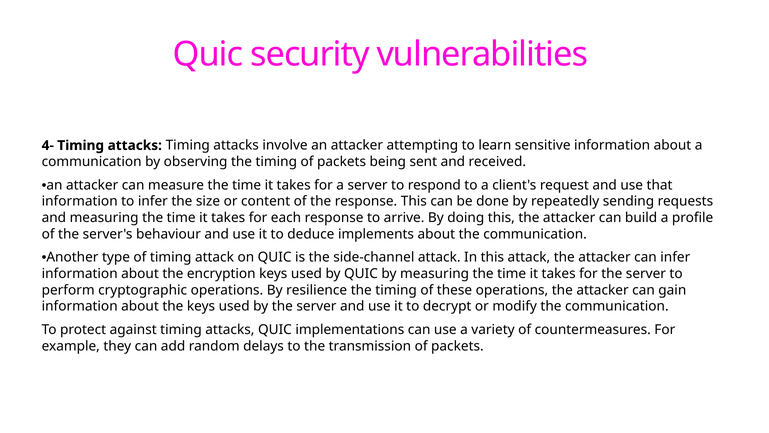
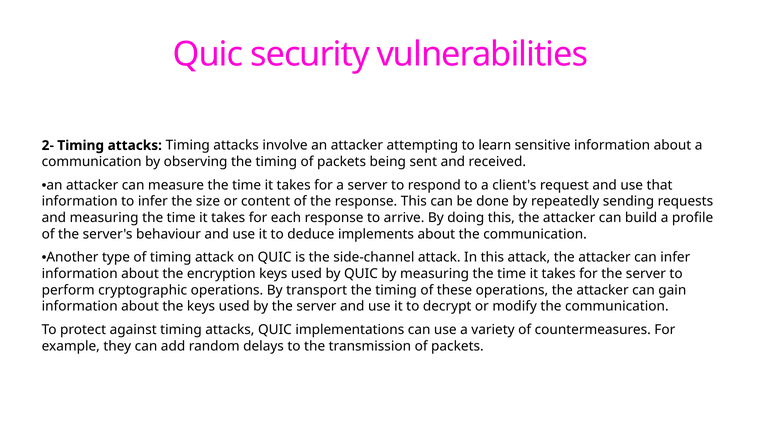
4-: 4- -> 2- (48, 145)
resilience: resilience -> transport (317, 290)
